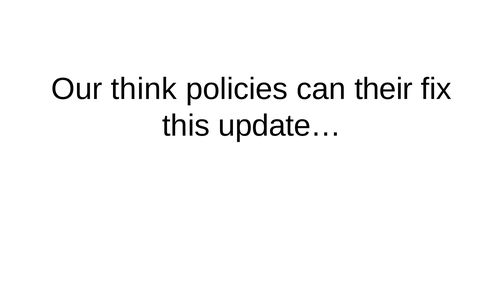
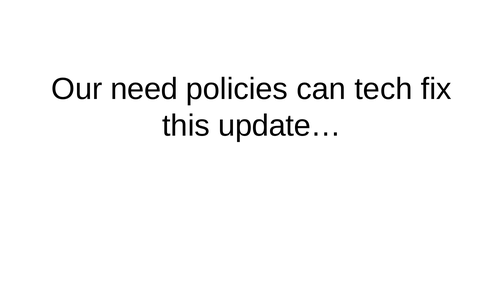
think: think -> need (144, 89)
their: their -> tech (383, 89)
